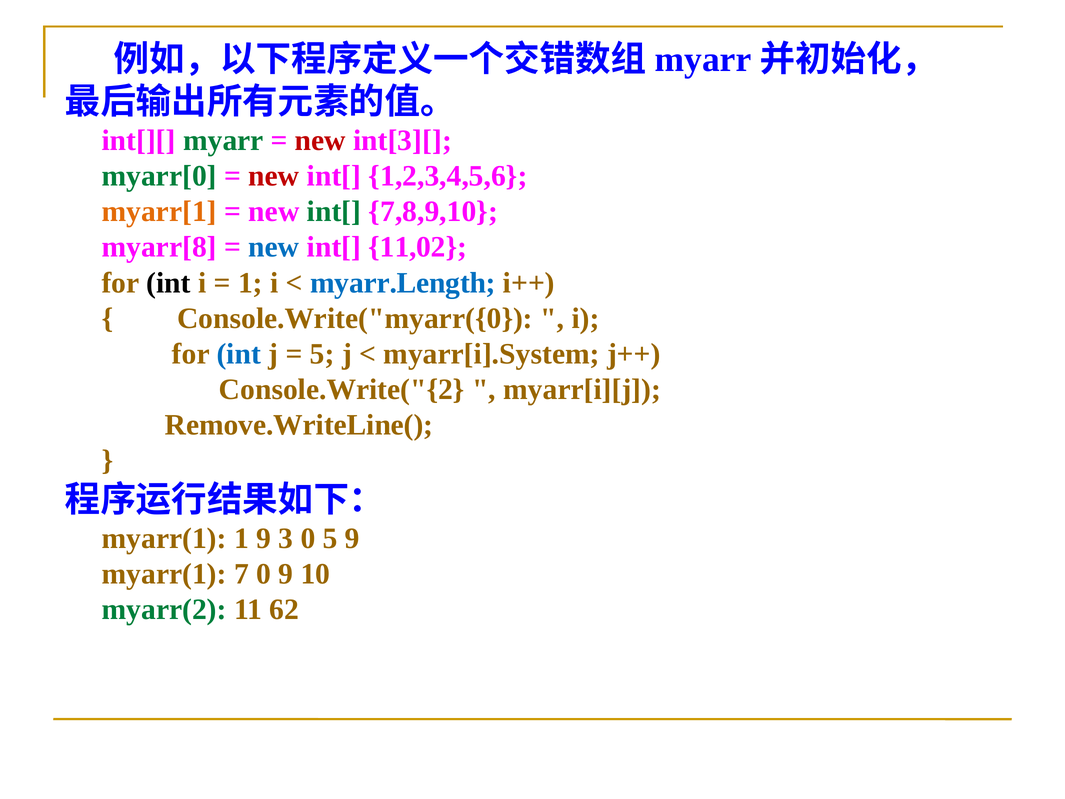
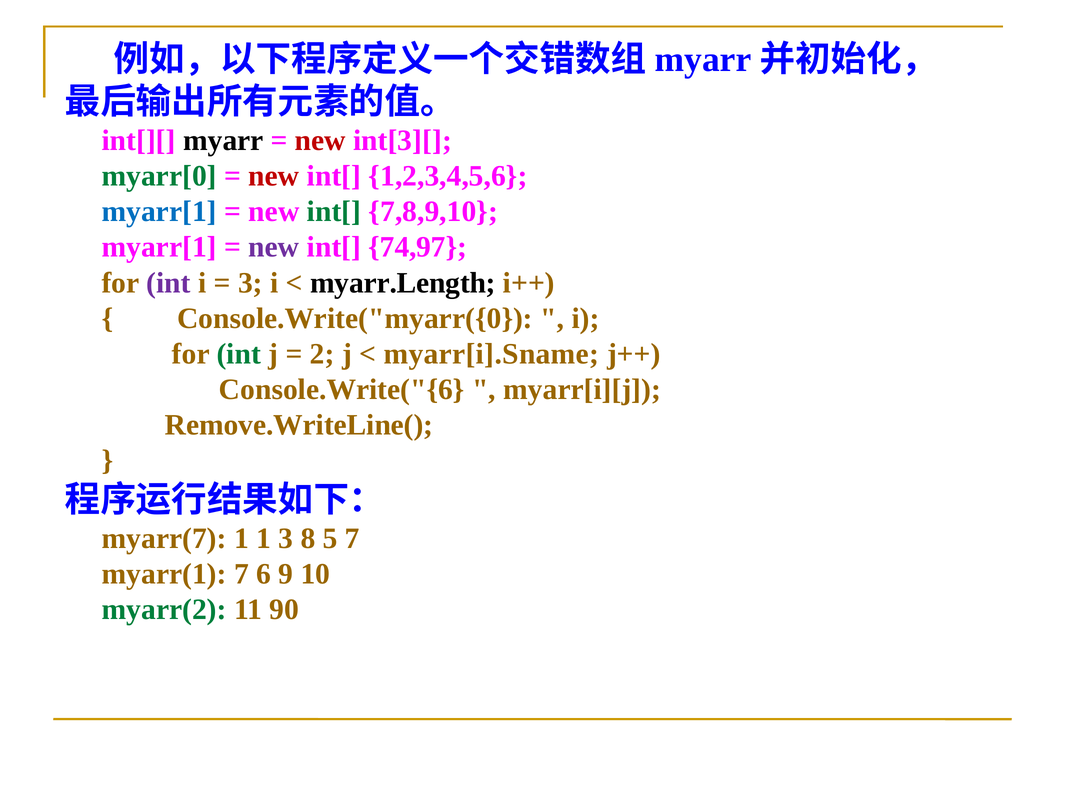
myarr colour: green -> black (223, 141)
myarr[1 colour: orange -> blue (159, 212)
myarr[8: myarr[8 -> myarr[1 (159, 247)
new colour: blue -> purple (274, 247)
11,02: 11,02 -> 74,97 (418, 247)
int colour: black -> purple (169, 283)
1: 1 -> 3 (250, 283)
myarr.Length colour: blue -> black (403, 283)
int colour: blue -> green (239, 354)
5: 5 -> 2 (322, 354)
myarr[i].System: myarr[i].System -> myarr[i].Sname (491, 354)
Console.Write("{2: Console.Write("{2 -> Console.Write("{6 (342, 389)
myarr(1: myarr(1 -> myarr(7 (164, 538)
1 9: 9 -> 1 (264, 538)
3 0: 0 -> 8 (308, 538)
5 9: 9 -> 7 (352, 538)
7 0: 0 -> 6 (264, 574)
62: 62 -> 90 (284, 609)
